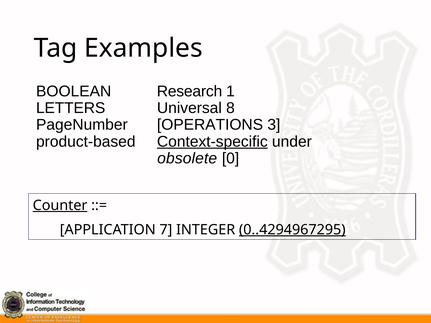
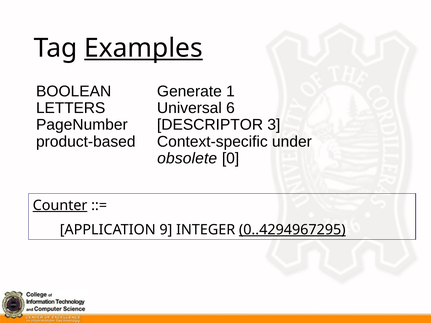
Examples underline: none -> present (143, 48)
Research: Research -> Generate (189, 91)
8: 8 -> 6 (230, 108)
OPERATIONS: OPERATIONS -> DESCRIPTOR (210, 125)
Context-specific underline: present -> none (212, 142)
7: 7 -> 9 (166, 230)
